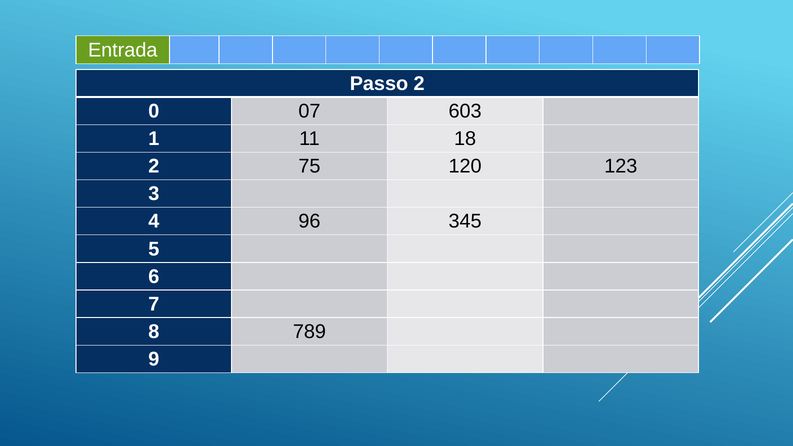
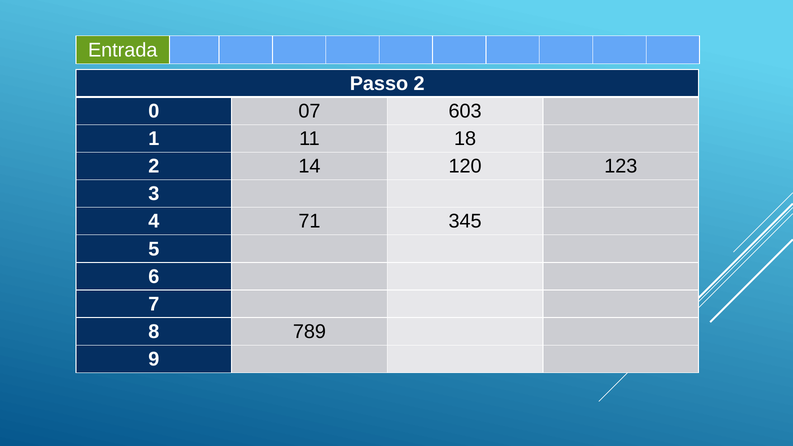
75: 75 -> 14 (309, 166)
96: 96 -> 71 (309, 221)
